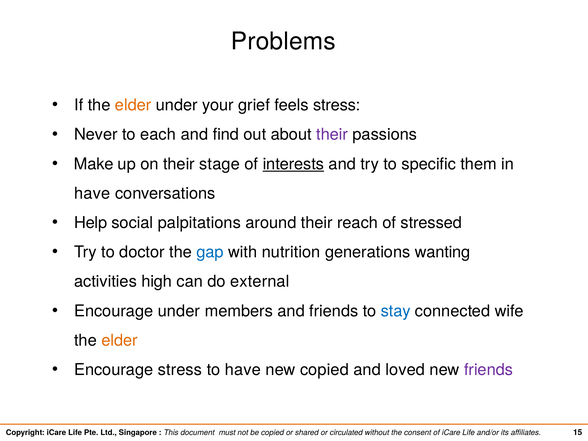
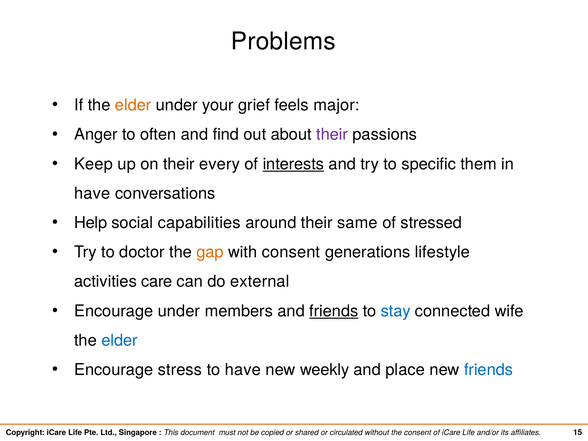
feels stress: stress -> major (337, 105)
Never: Never -> Anger (96, 135)
each: each -> often (158, 135)
Make: Make -> Keep (94, 164)
stage: stage -> every (220, 164)
palpitations: palpitations -> capabilities (199, 223)
reach: reach -> same (357, 223)
gap colour: blue -> orange (210, 252)
with nutrition: nutrition -> consent (291, 252)
wanting: wanting -> lifestyle (442, 252)
high: high -> care (157, 282)
friends underline: none -> present (334, 311)
elder colour: orange -> blue (120, 340)
new copied: copied -> weekly (325, 370)
loved: loved -> place (405, 370)
friends colour: purple -> blue (489, 370)
